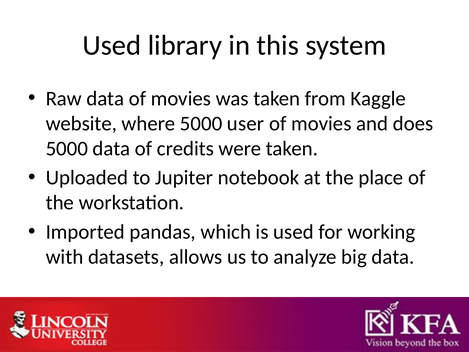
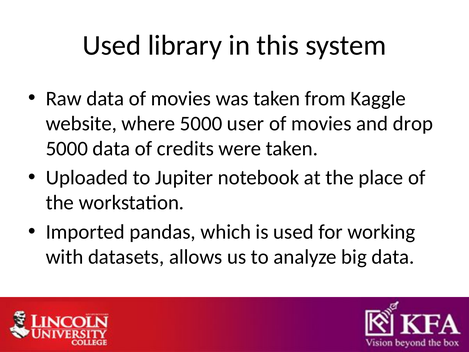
does: does -> drop (413, 123)
